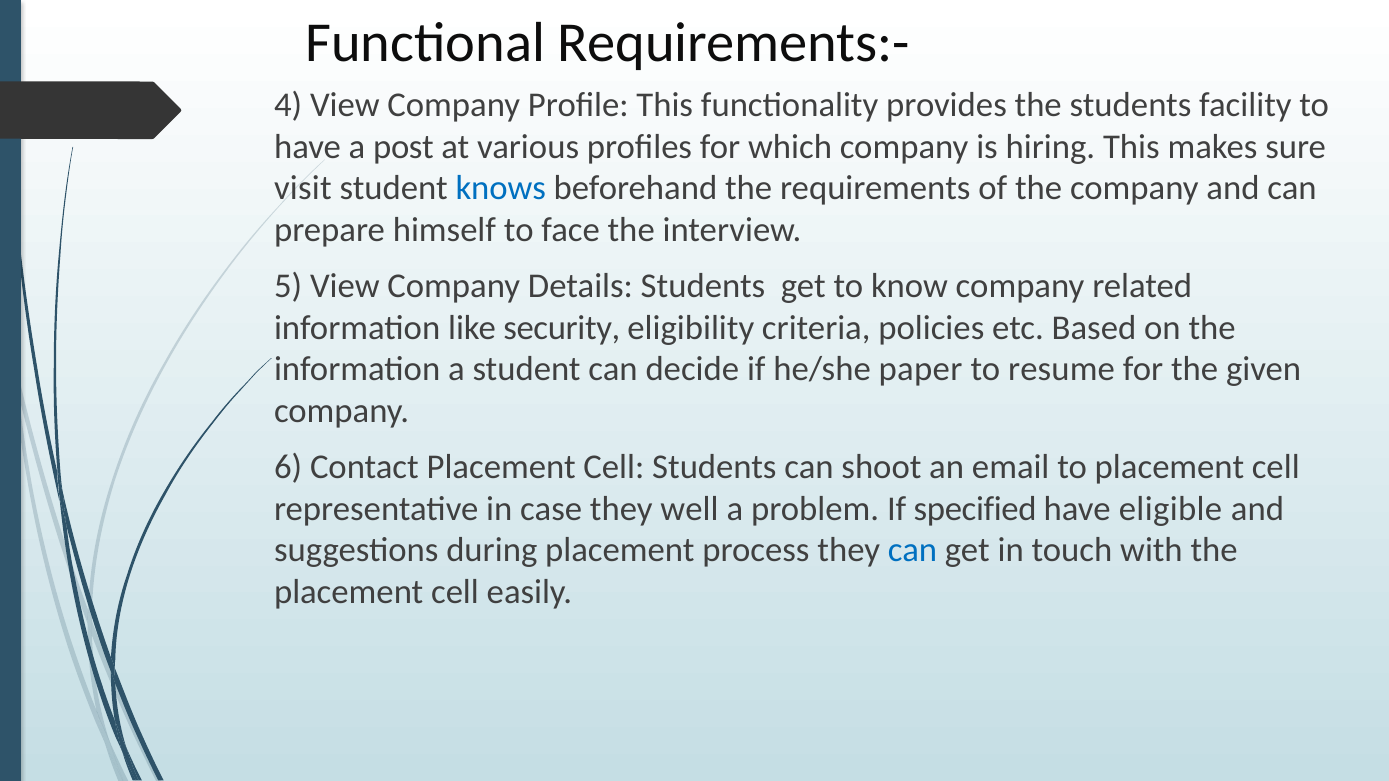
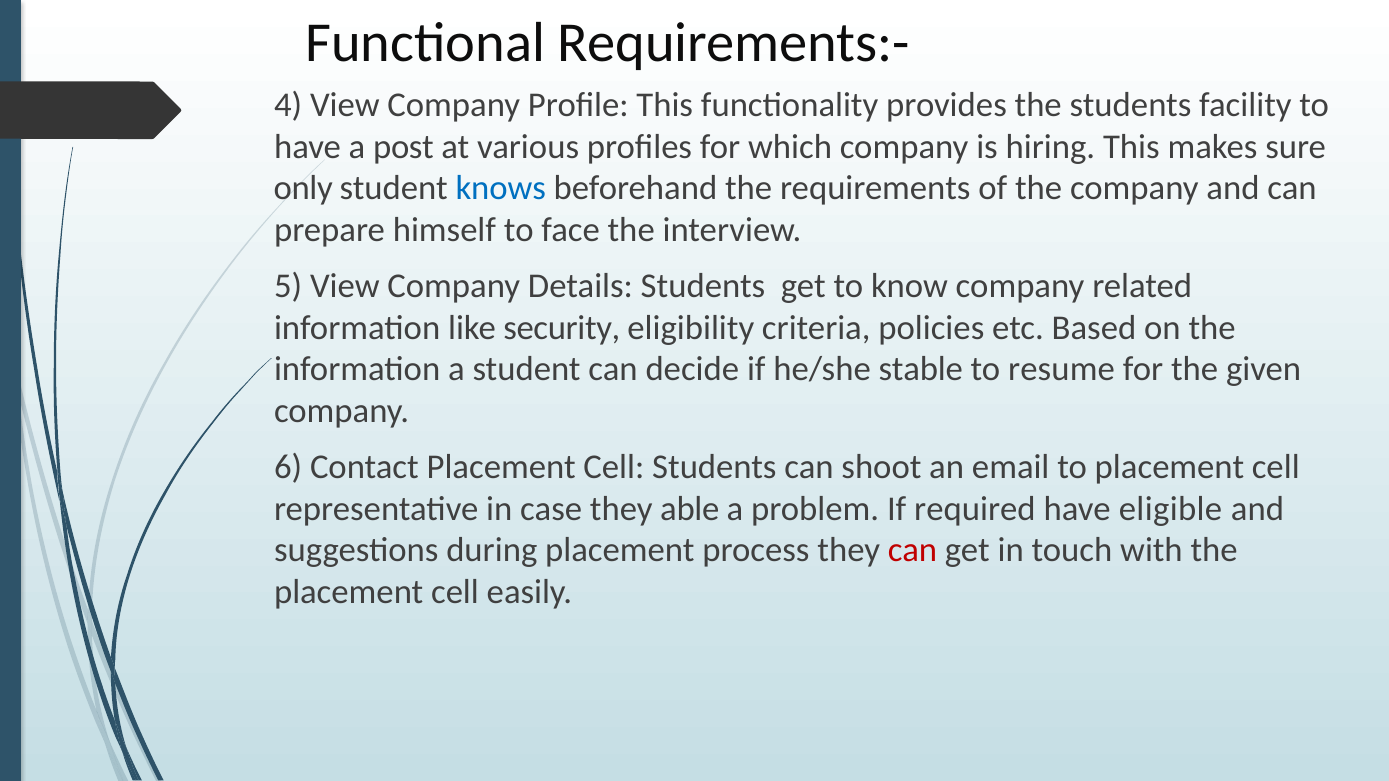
visit: visit -> only (303, 188)
paper: paper -> stable (921, 369)
well: well -> able (690, 509)
specified: specified -> required (975, 509)
can colour: blue -> red (913, 551)
